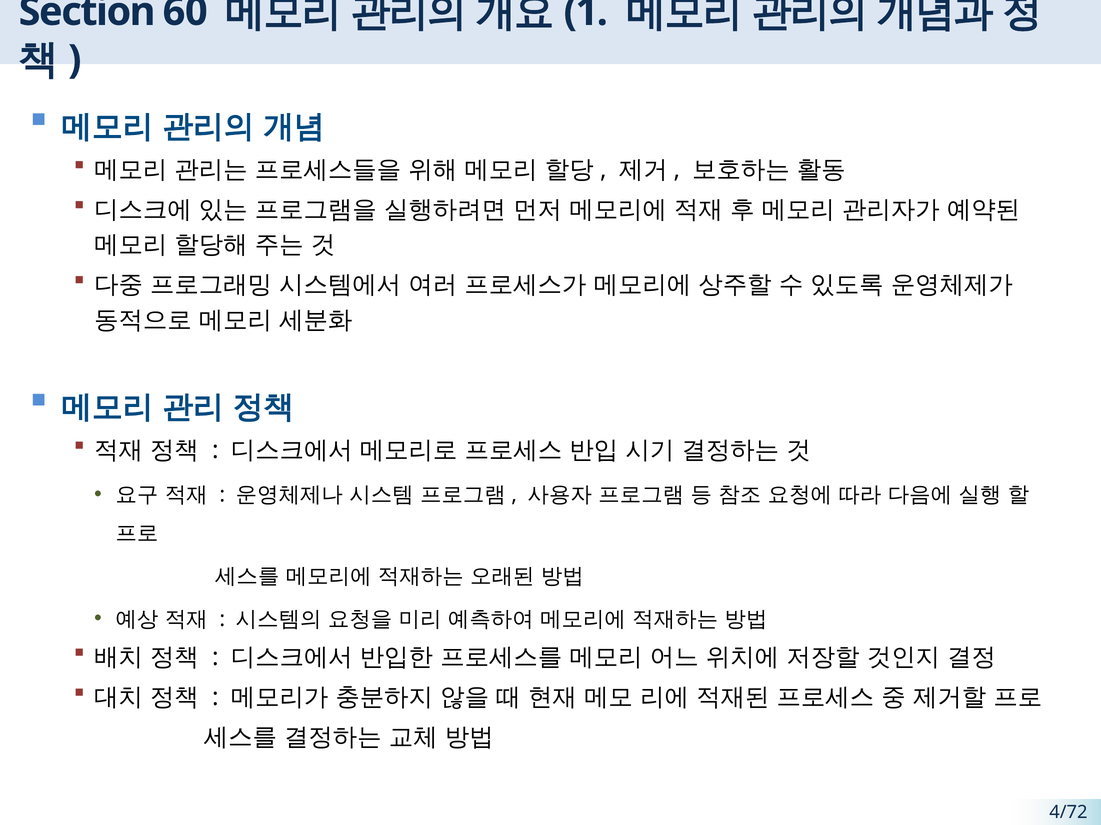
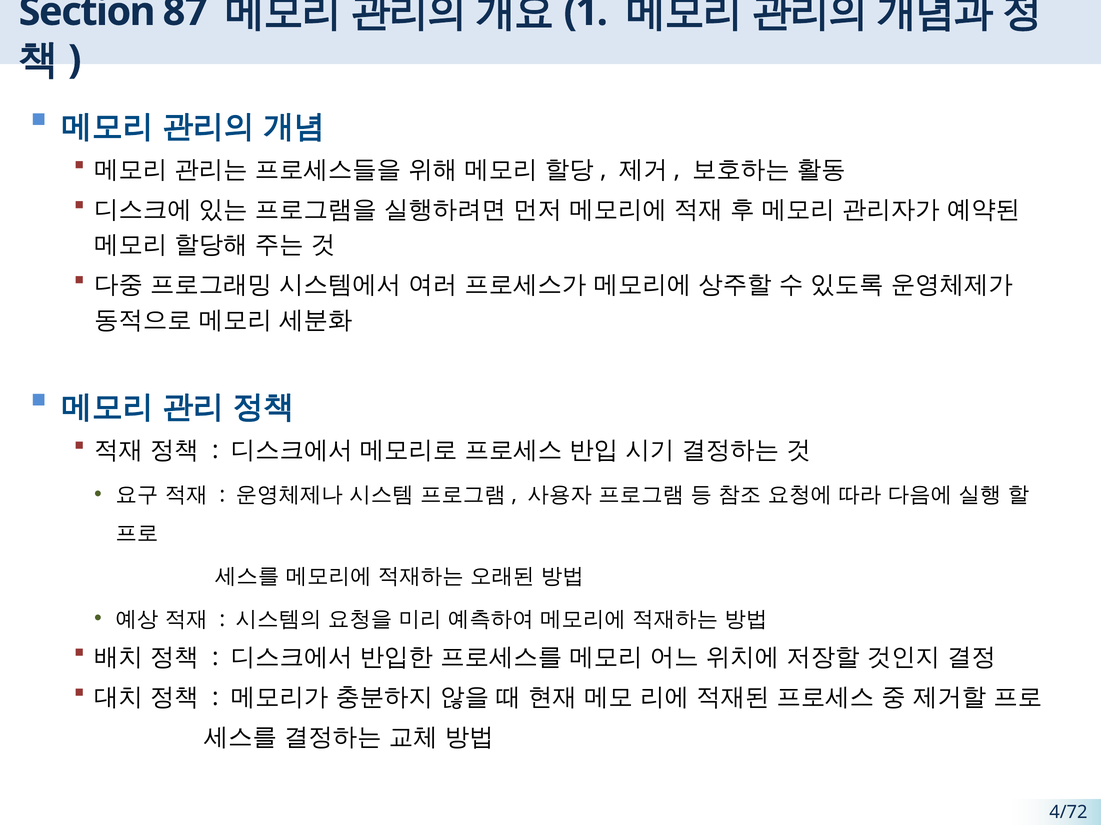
60: 60 -> 87 (185, 12)
